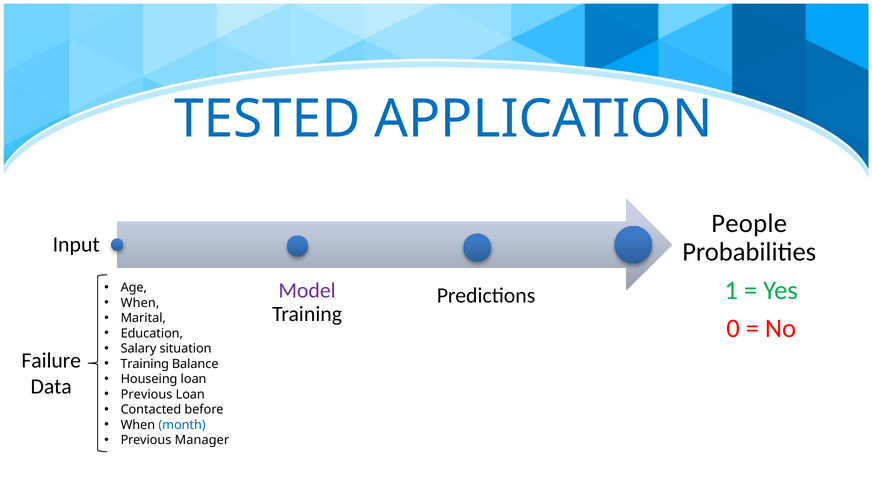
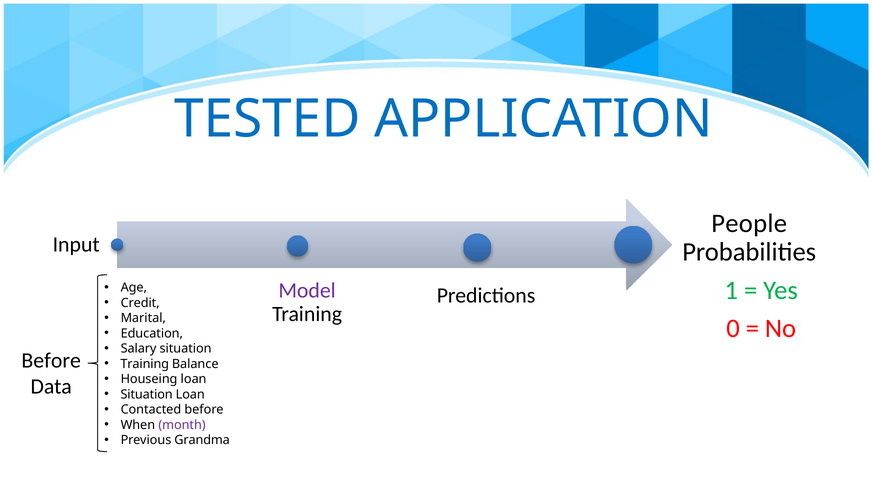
When: When -> Credit (140, 303)
Failure: Failure -> Before (51, 360)
Previous: Previous -> Situation (147, 394)
month colour: blue -> purple (182, 424)
Manager: Manager -> Grandma (202, 440)
